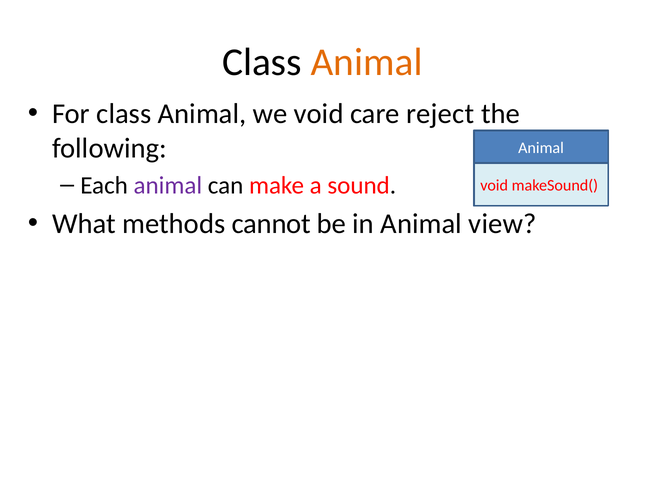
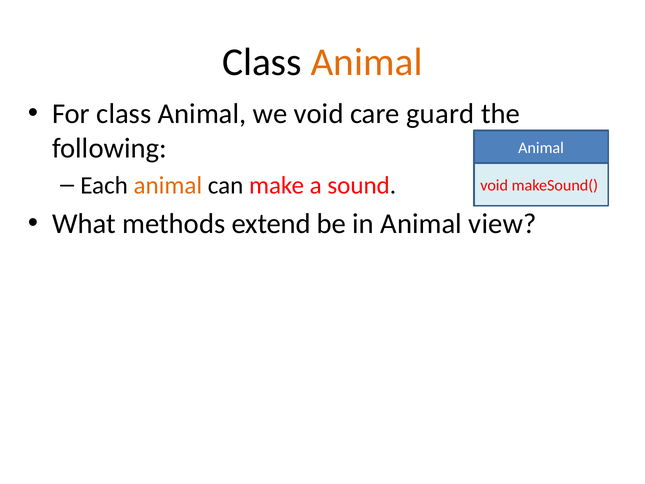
reject: reject -> guard (440, 114)
animal colour: purple -> orange (168, 185)
cannot: cannot -> extend (271, 224)
